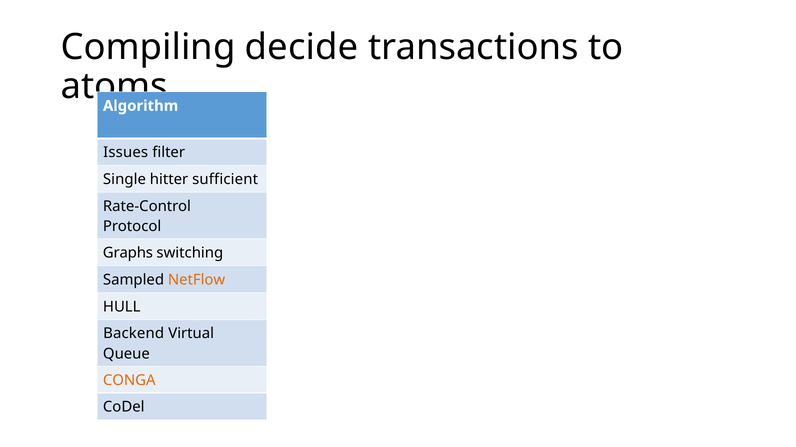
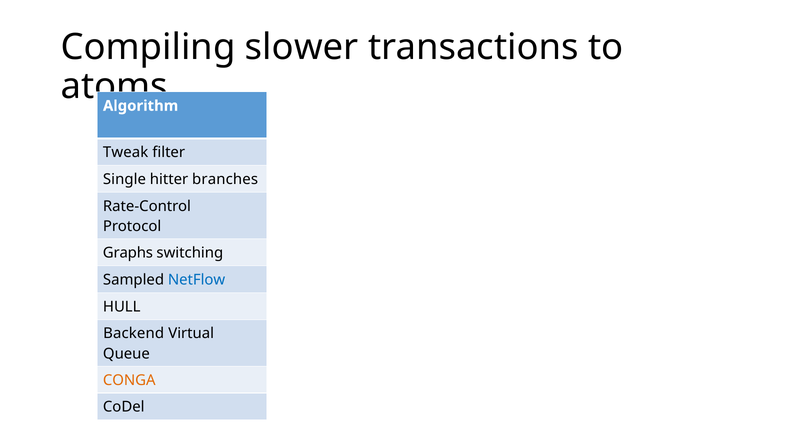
decide: decide -> slower (302, 47)
Issues: Issues -> Tweak (126, 153)
sufficient: sufficient -> branches (225, 180)
NetFlow colour: orange -> blue (197, 280)
